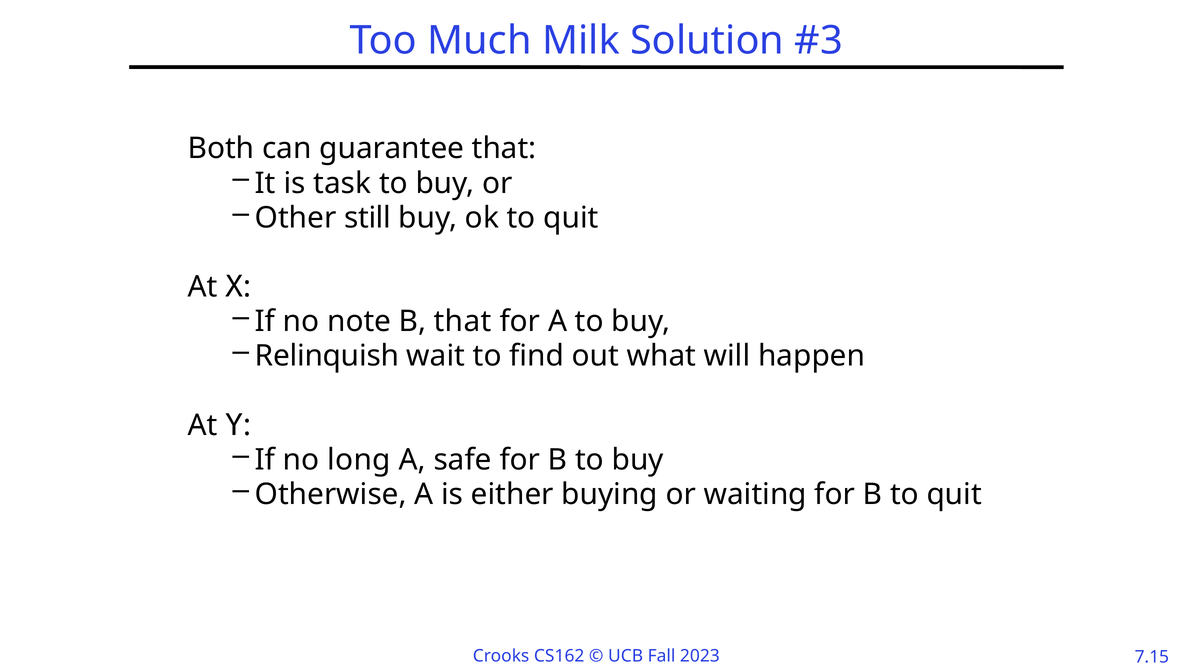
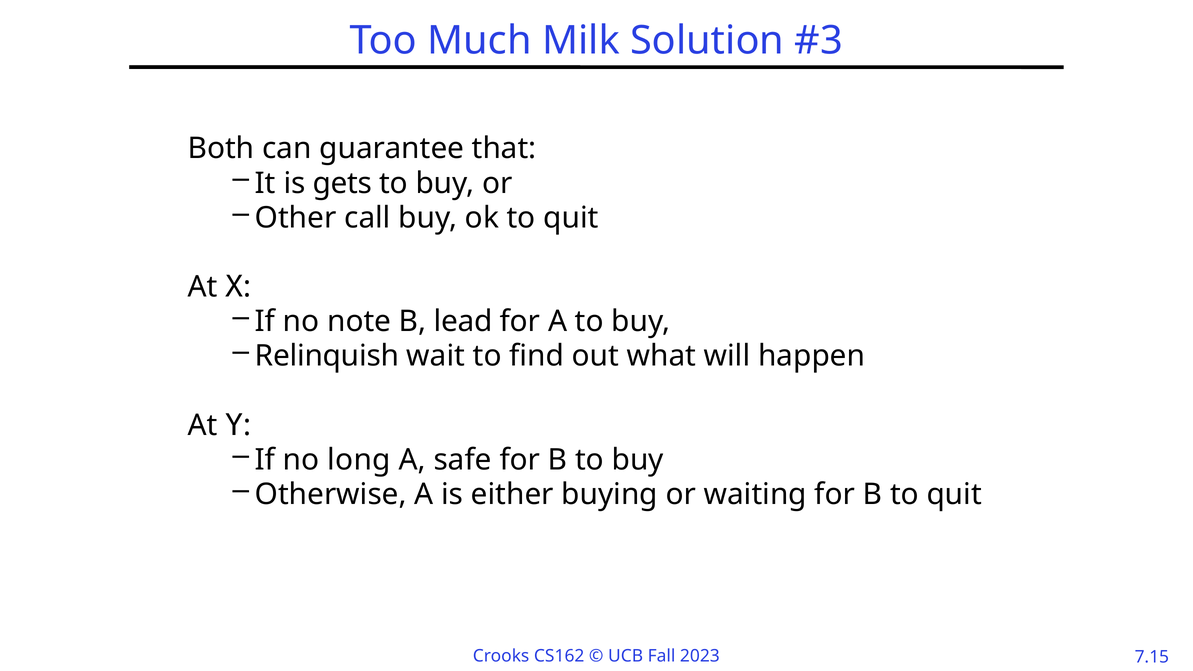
task: task -> gets (342, 183)
still: still -> call (367, 218)
B that: that -> lead (463, 322)
